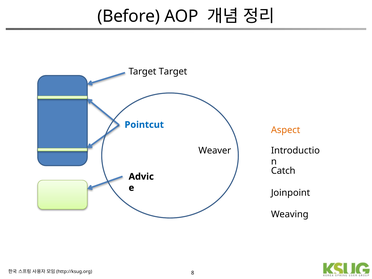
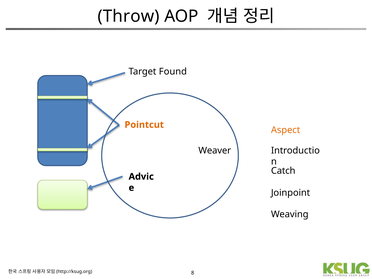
Before: Before -> Throw (129, 16)
Target Target: Target -> Found (173, 71)
Pointcut colour: blue -> orange (144, 125)
